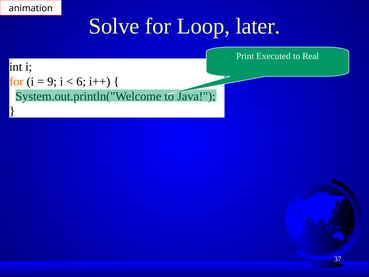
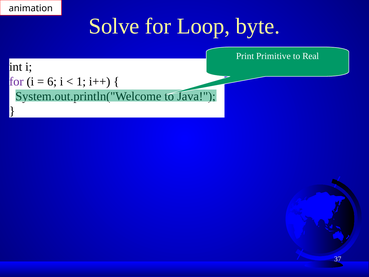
later: later -> byte (258, 26)
Executed: Executed -> Primitive (273, 56)
for colour: orange -> purple (16, 81)
9: 9 -> 6 (52, 81)
6: 6 -> 1 (81, 81)
